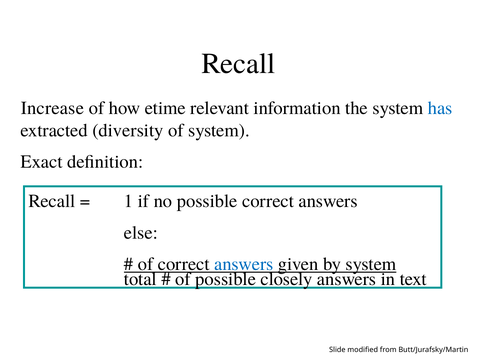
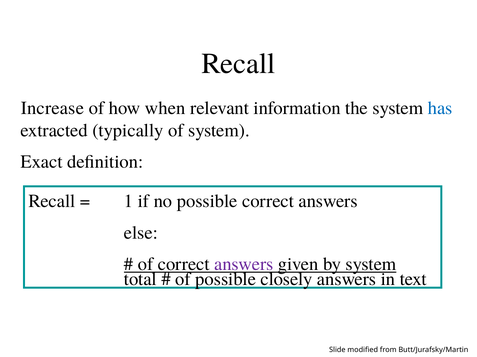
etime: etime -> when (165, 108)
diversity: diversity -> typically (128, 131)
answers colour: blue -> purple (244, 265)
